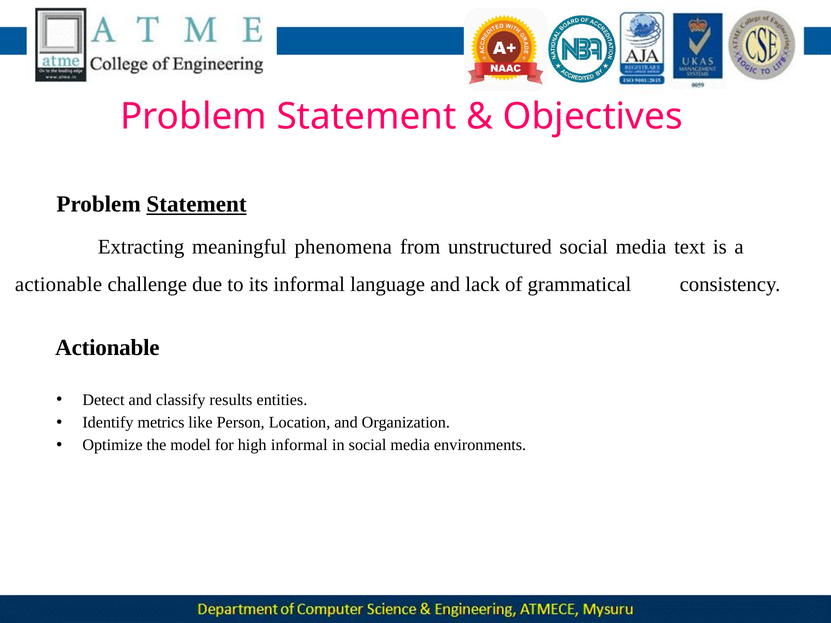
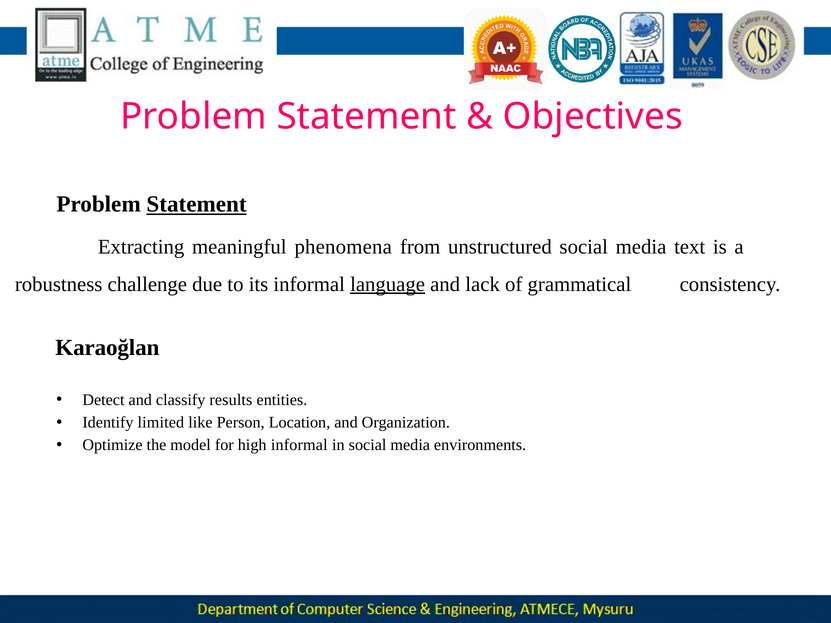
actionable: actionable -> robustness (59, 284)
language underline: none -> present (388, 284)
Actionable: Actionable -> Karaoğlan (107, 348)
metrics: metrics -> limited (161, 423)
